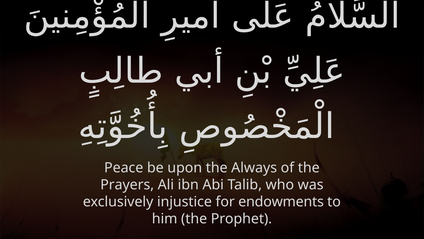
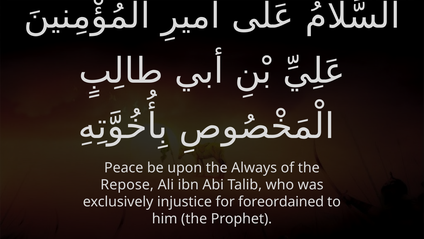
Prayers: Prayers -> Repose (127, 184)
endowments: endowments -> foreordained (281, 201)
